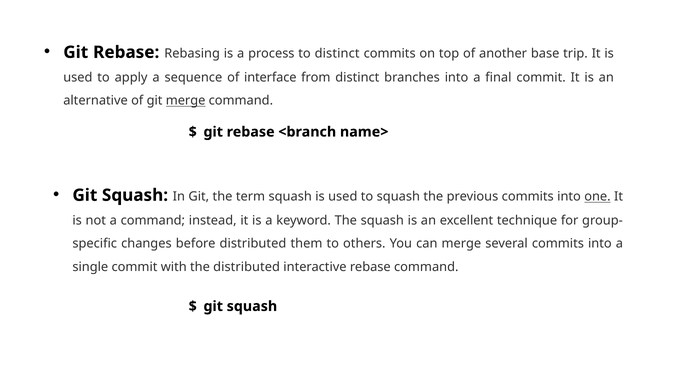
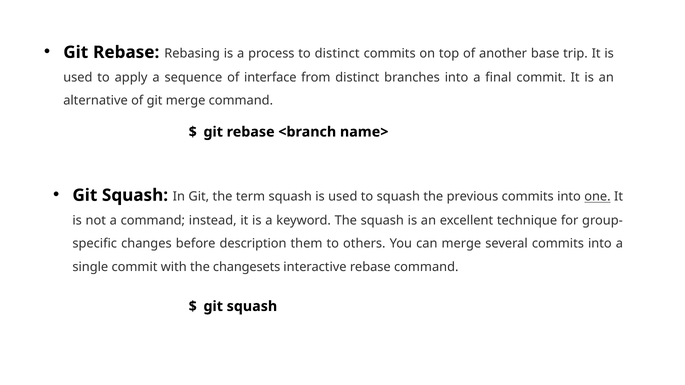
merge underline: present -> none (186, 101)
before distributed: distributed -> description (253, 244)
the distributed: distributed -> changesets (247, 267)
